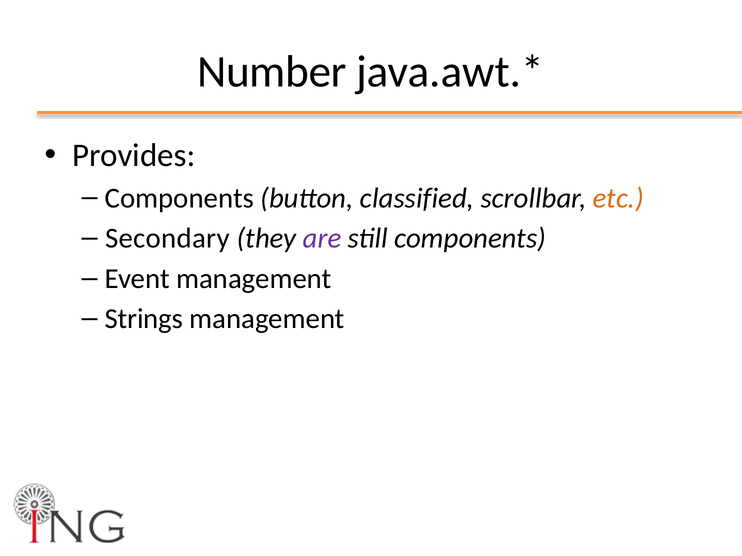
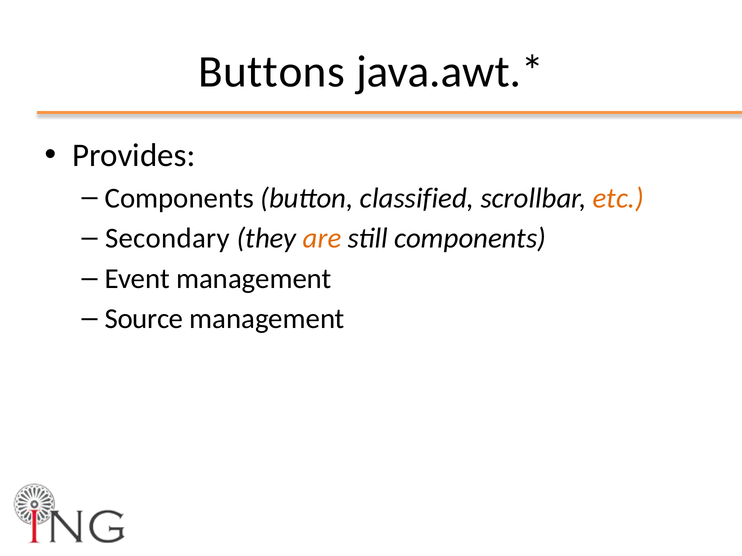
Number: Number -> Buttons (271, 72)
are colour: purple -> orange (322, 239)
Strings: Strings -> Source (144, 319)
